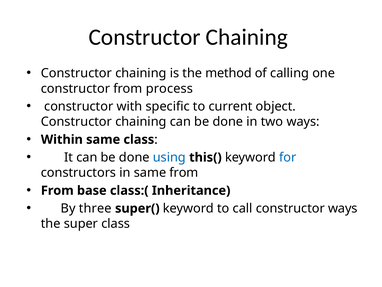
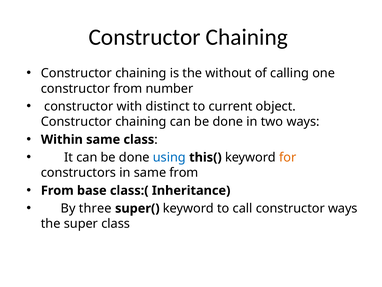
method: method -> without (228, 73)
process: process -> number (169, 88)
specific: specific -> distinct (168, 106)
for colour: blue -> orange (288, 157)
